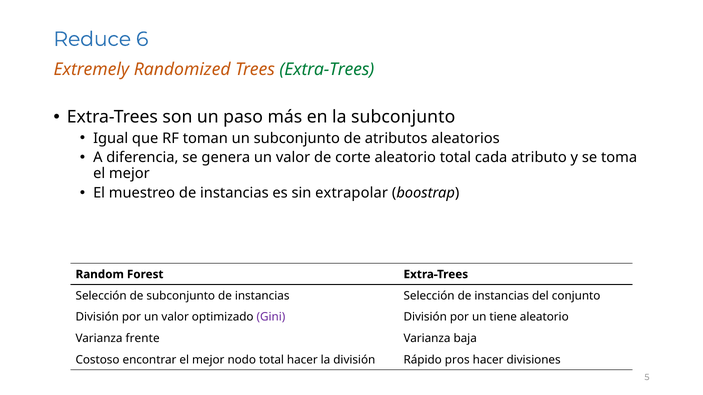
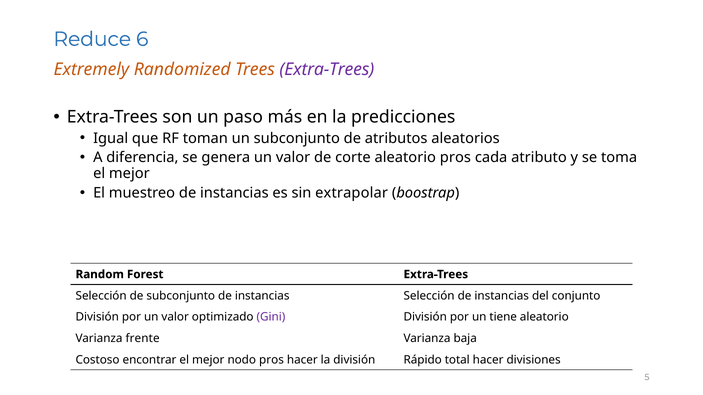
Extra-Trees colour: green -> purple (327, 70)
la subconjunto: subconjunto -> predicciones (403, 117)
aleatorio total: total -> pros (455, 158)
nodo total: total -> pros (271, 360)
pros: pros -> total (457, 360)
